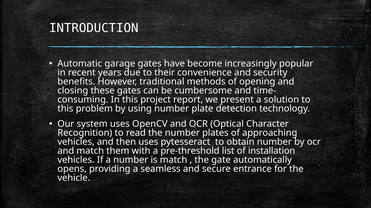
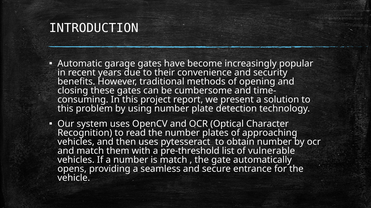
installation: installation -> vulnerable (272, 151)
